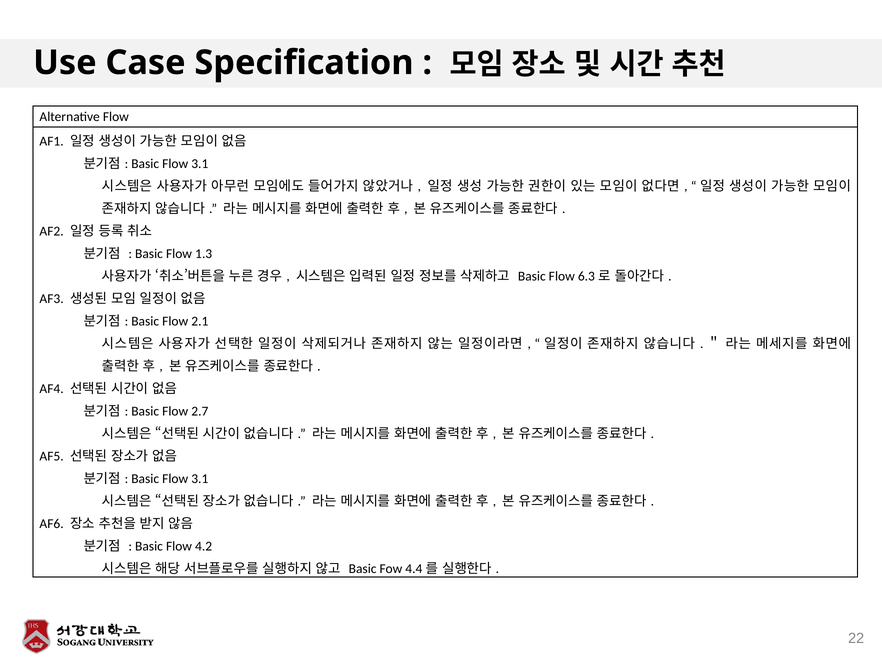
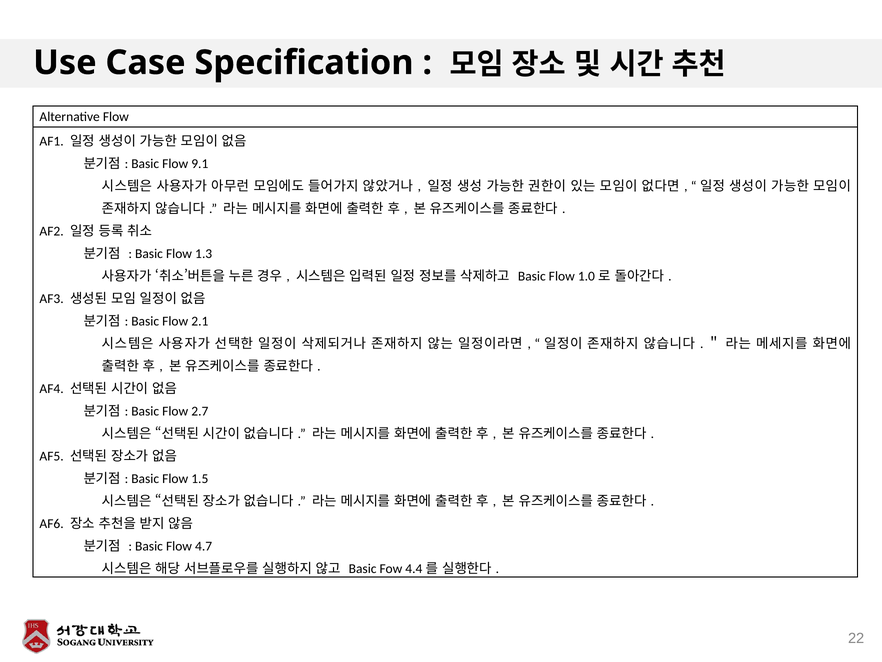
3.1: 3.1 -> 9.1 (200, 164)
6.3: 6.3 -> 1.0 (586, 276)
3.1: 3.1 -> 1.5 (200, 478)
4.2: 4.2 -> 4.7 (204, 546)
